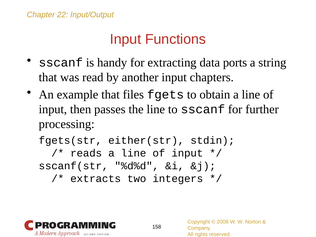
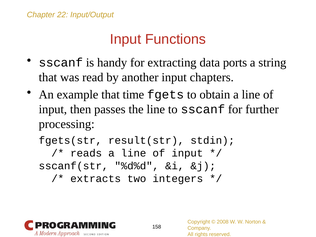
files: files -> time (133, 94)
either(str: either(str -> result(str (146, 140)
